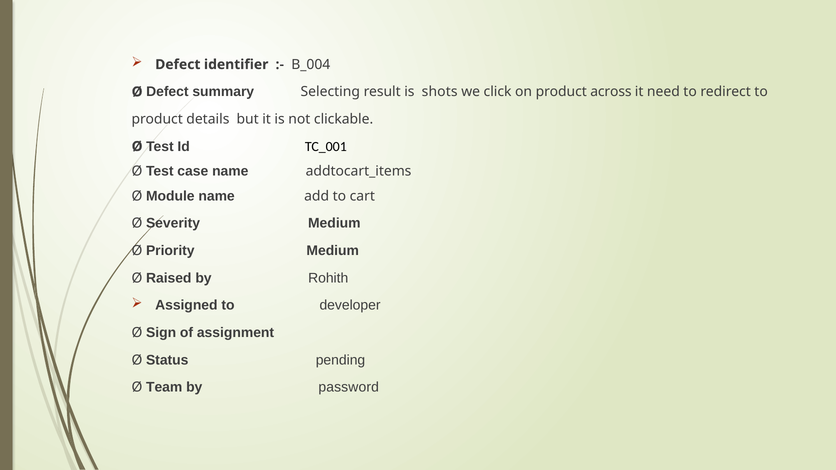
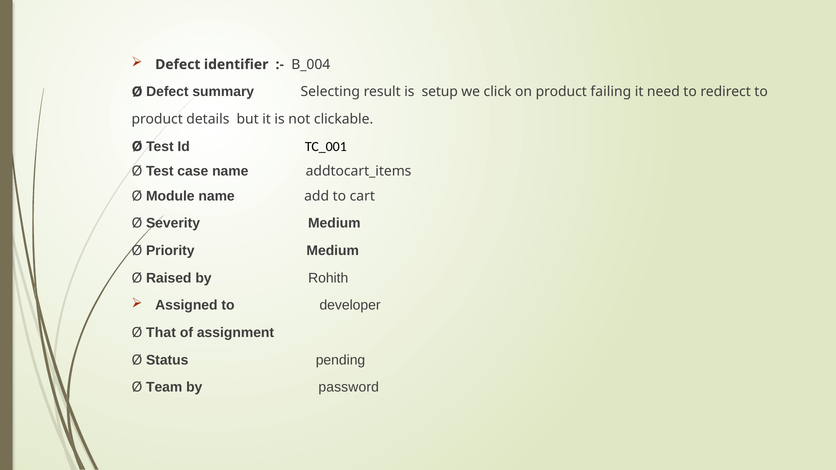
shots: shots -> setup (440, 92)
across: across -> failing (611, 92)
Sign: Sign -> That (161, 333)
